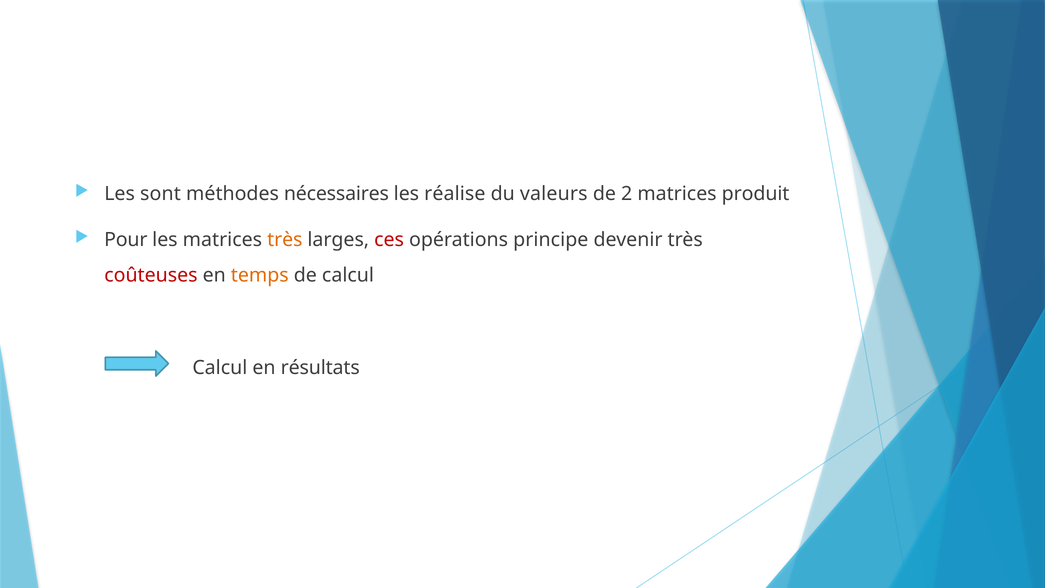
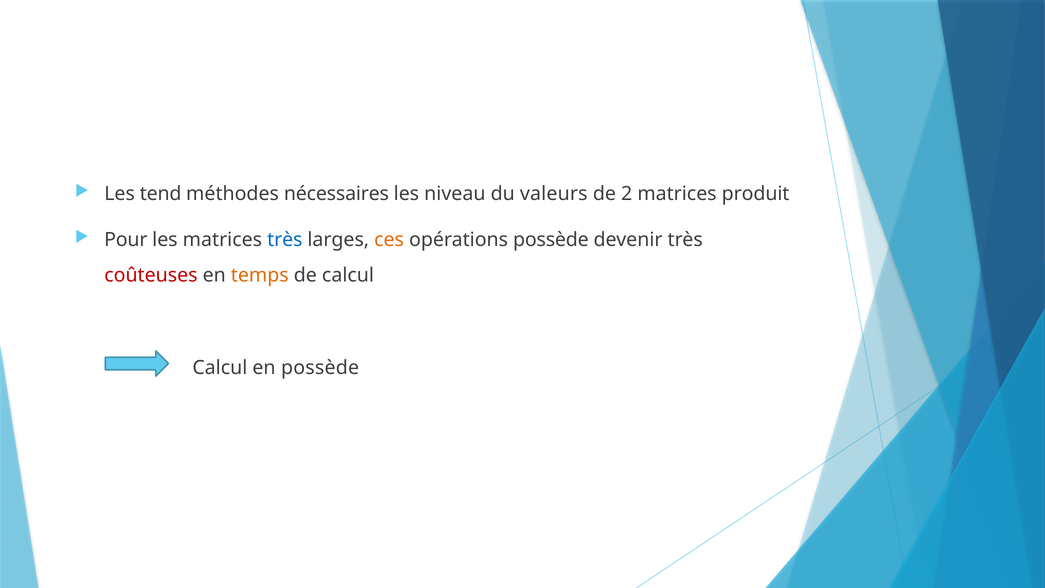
sont: sont -> tend (161, 194)
réalise: réalise -> niveau (455, 194)
très colour: orange -> blue (285, 240)
ces colour: red -> orange (389, 240)
opérations principe: principe -> possède (551, 240)
en résultats: résultats -> possède (320, 367)
